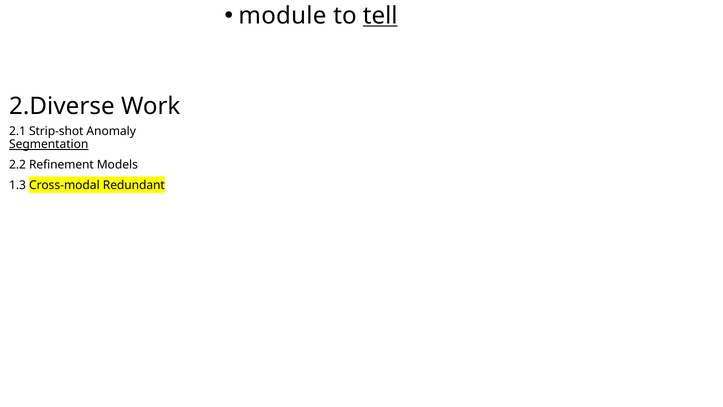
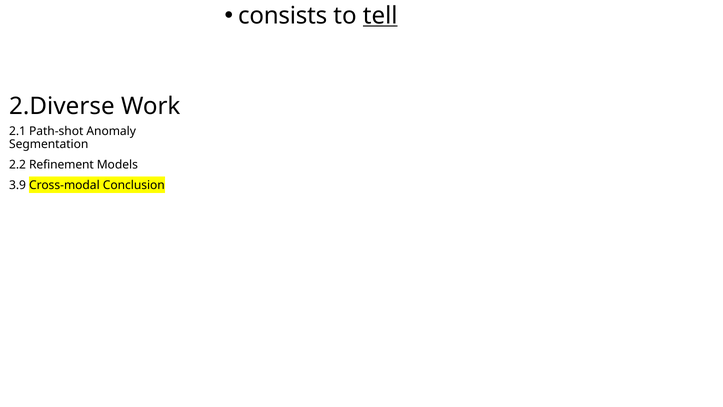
module: module -> consists (283, 16)
Strip-shot: Strip-shot -> Path-shot (56, 131)
Segmentation underline: present -> none (49, 144)
1.3: 1.3 -> 3.9 (18, 185)
Redundant: Redundant -> Conclusion (134, 185)
